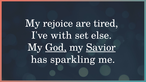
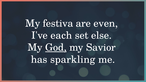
rejoice: rejoice -> festiva (58, 23)
tired: tired -> even (106, 23)
with: with -> each (61, 35)
Savior underline: present -> none (101, 48)
